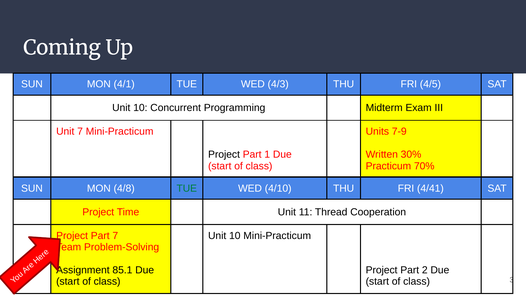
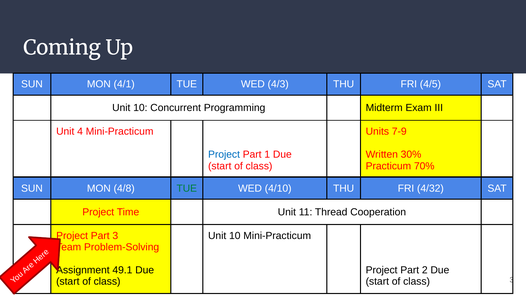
Unit 7: 7 -> 4 (80, 131)
Project colour: black -> blue (224, 154)
4/41: 4/41 -> 4/32 (430, 188)
Part 7: 7 -> 3 (115, 236)
85.1: 85.1 -> 49.1 (122, 270)
